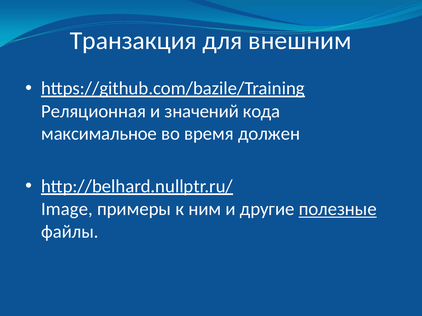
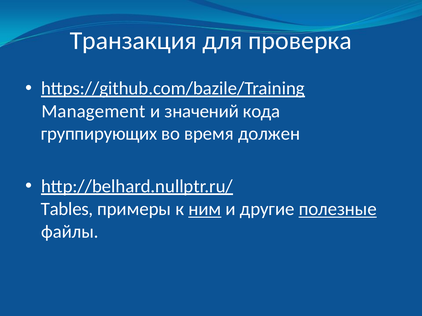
внешним: внешним -> проверка (300, 41)
Реляционная: Реляционная -> Management (93, 111)
максимальное: максимальное -> группирующих (99, 134)
Image: Image -> Tables (67, 209)
ним underline: none -> present (205, 209)
